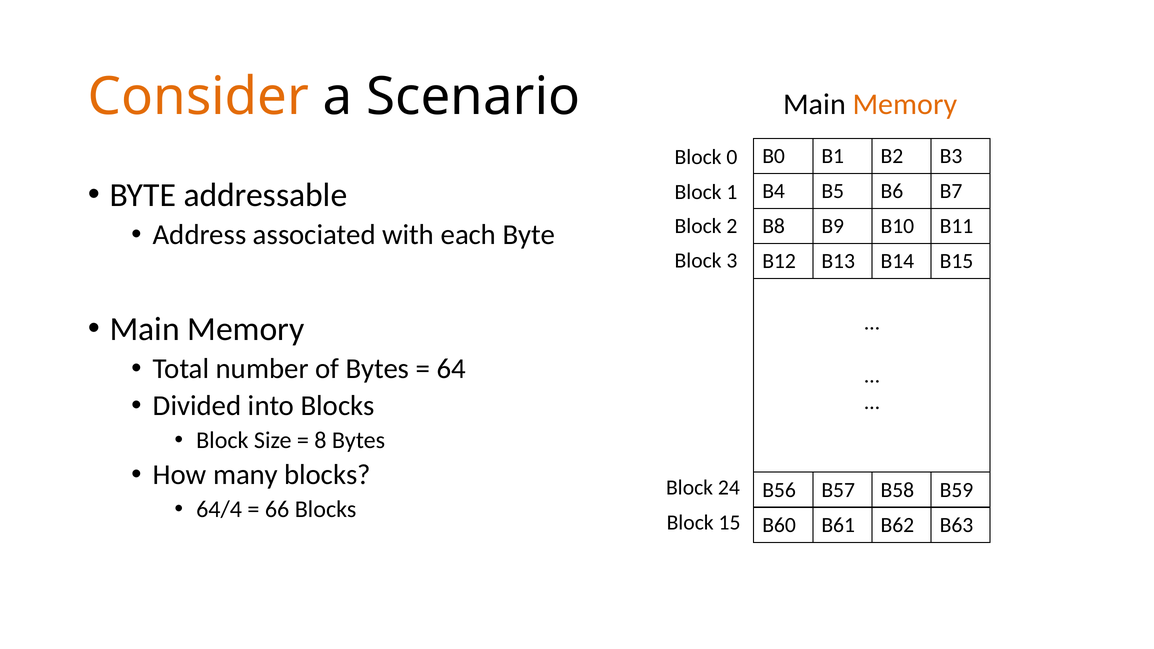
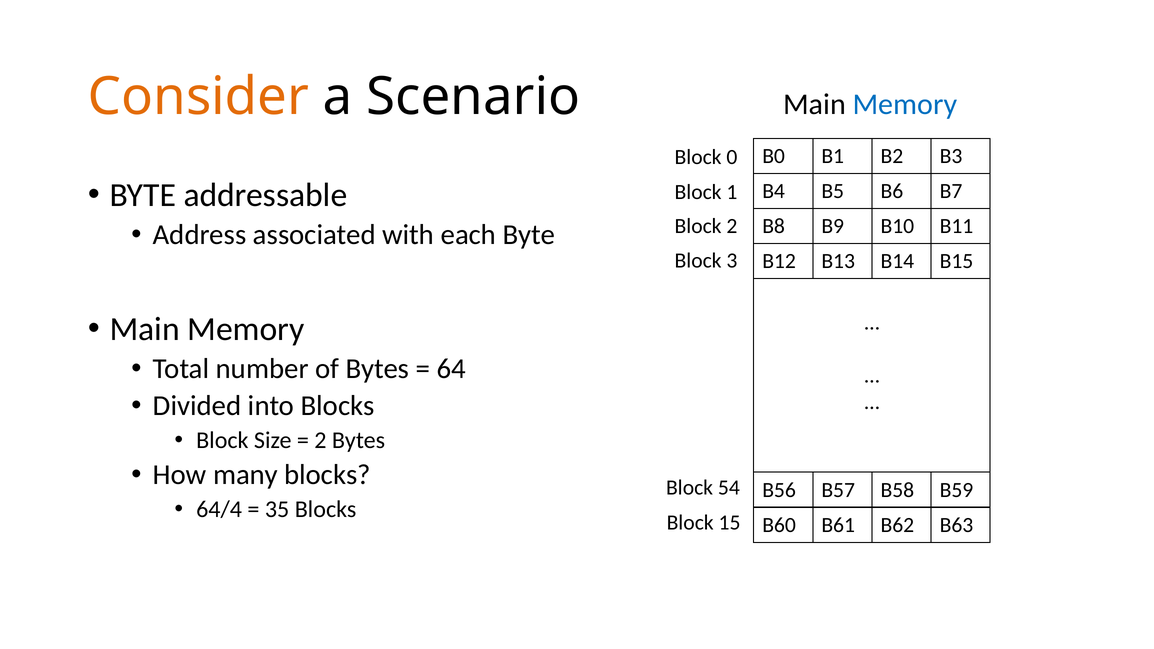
Memory colour: orange -> blue (905, 104)
8: 8 -> 2 (320, 441)
24: 24 -> 54 (729, 488)
66: 66 -> 35 (277, 510)
